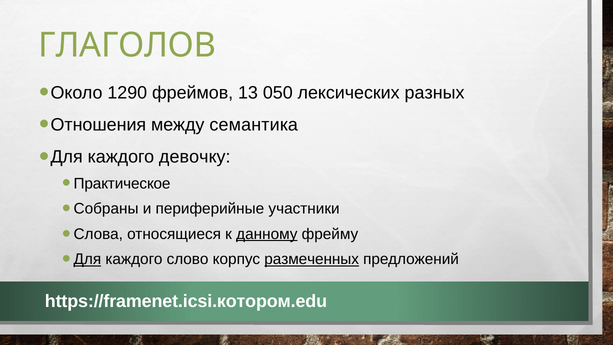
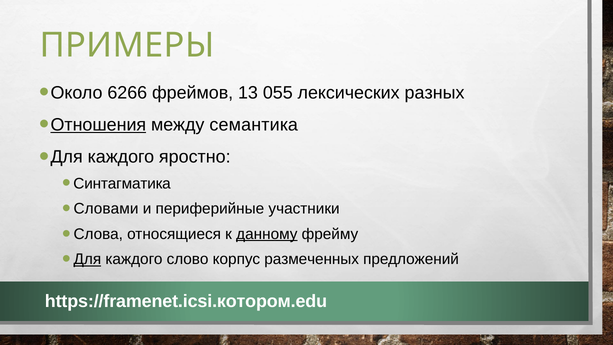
ГЛАГОЛОВ: ГЛАГОЛОВ -> ПРИМЕРЫ (127, 46)
1290: 1290 -> 6266 (127, 93)
050: 050 -> 055 (278, 93)
Отношения underline: none -> present (98, 125)
девочку: девочку -> яростно (195, 157)
Практическое: Практическое -> Синтагматика (122, 183)
Собраны: Собраны -> Словами (106, 209)
размеченных underline: present -> none (312, 259)
